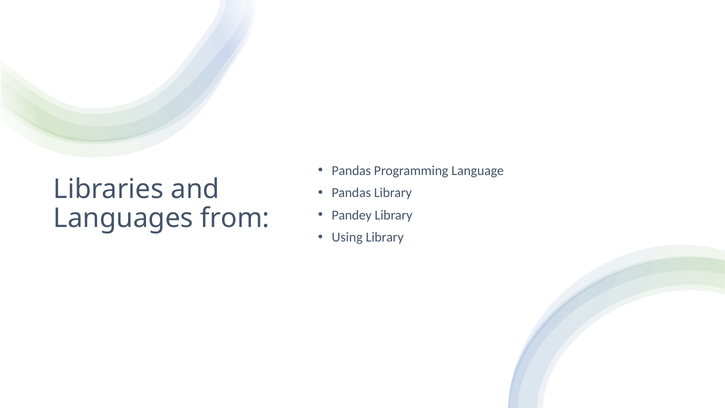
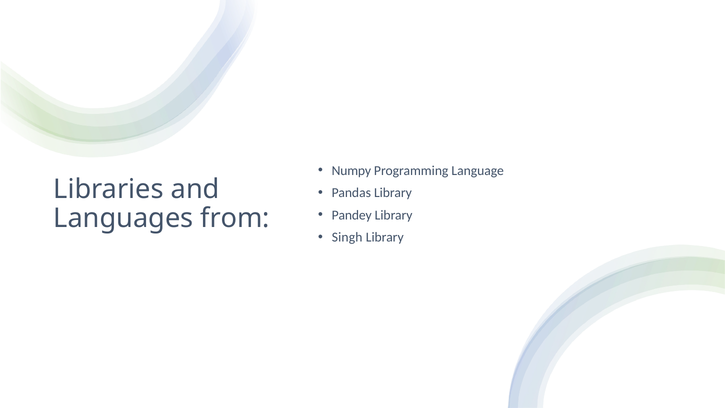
Pandas: Pandas -> Numpy (351, 170)
Using: Using -> Singh (347, 237)
